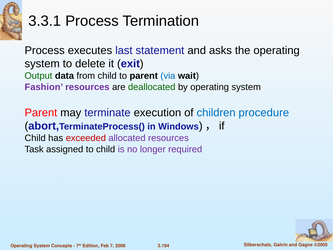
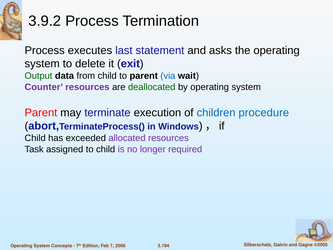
3.3.1: 3.3.1 -> 3.9.2 (45, 21)
Fashion: Fashion -> Counter (44, 87)
exceeded colour: red -> black (86, 138)
